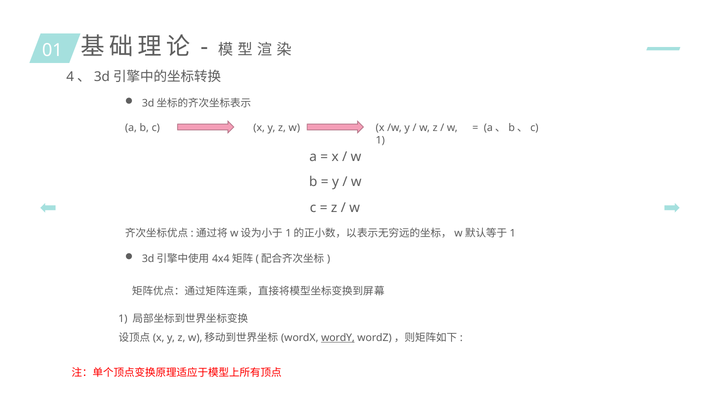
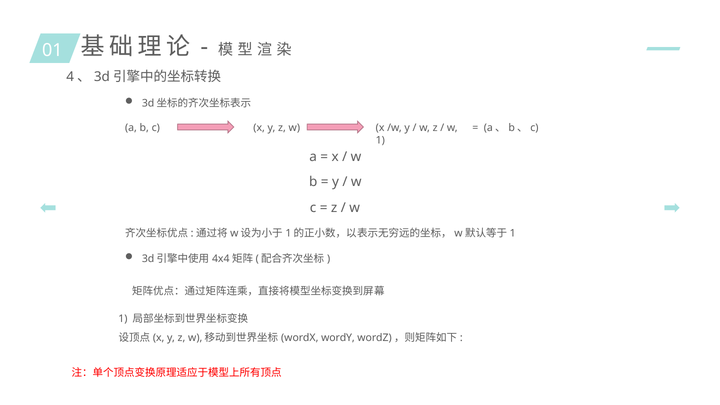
wordY underline: present -> none (338, 338)
